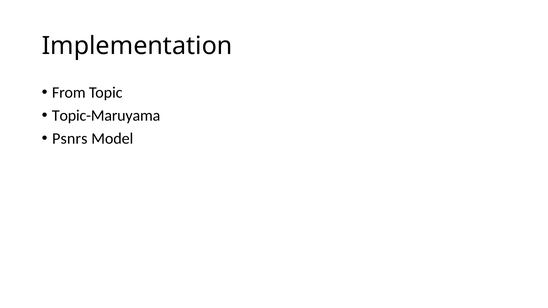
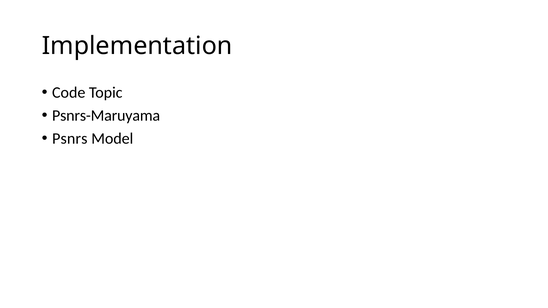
From: From -> Code (69, 93)
Topic-Maruyama: Topic-Maruyama -> Psnrs-Maruyama (106, 116)
